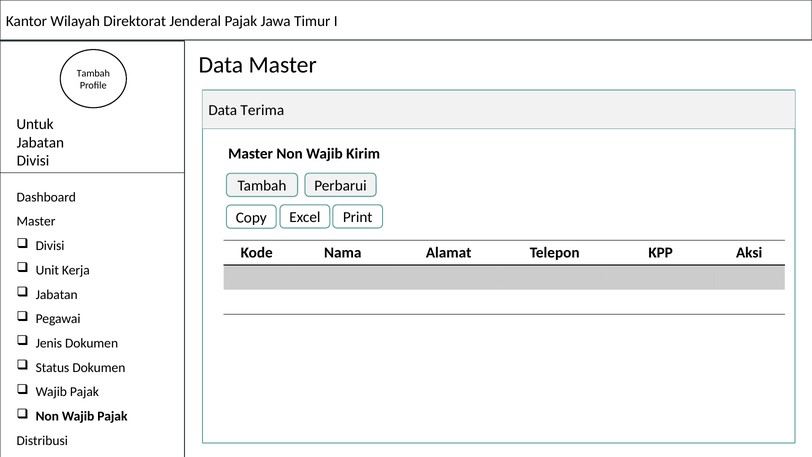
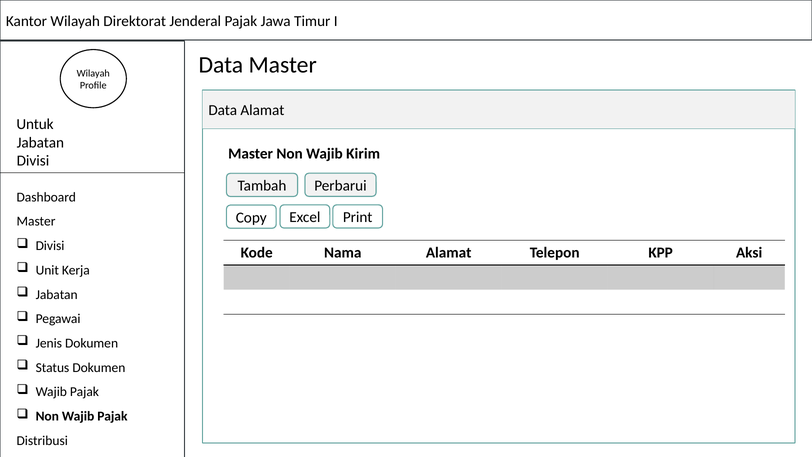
Tambah: Tambah -> Wilayah (93, 73)
Data Terima: Terima -> Alamat (262, 110)
